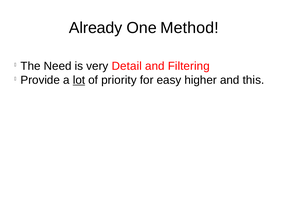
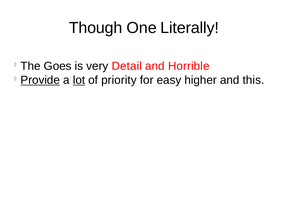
Already: Already -> Though (96, 28)
Method: Method -> Literally (190, 28)
Need: Need -> Goes (58, 66)
Filtering: Filtering -> Horrible (189, 66)
Provide underline: none -> present (40, 80)
